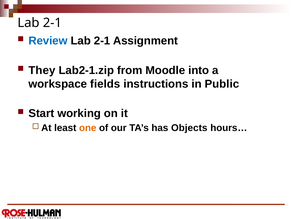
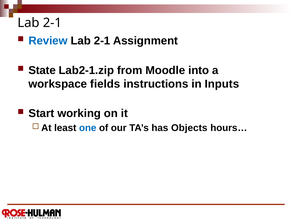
They: They -> State (42, 70)
Public: Public -> Inputs (222, 84)
one colour: orange -> blue (88, 128)
